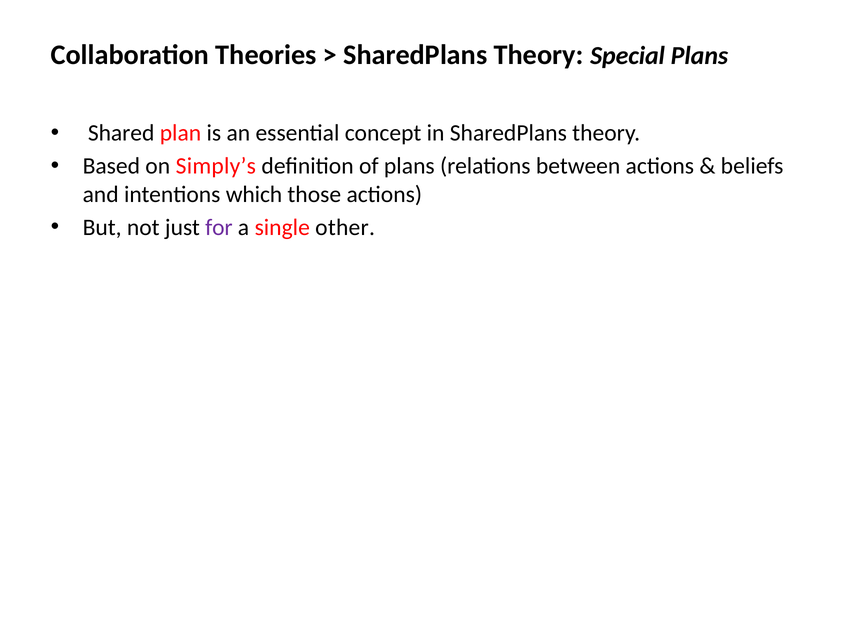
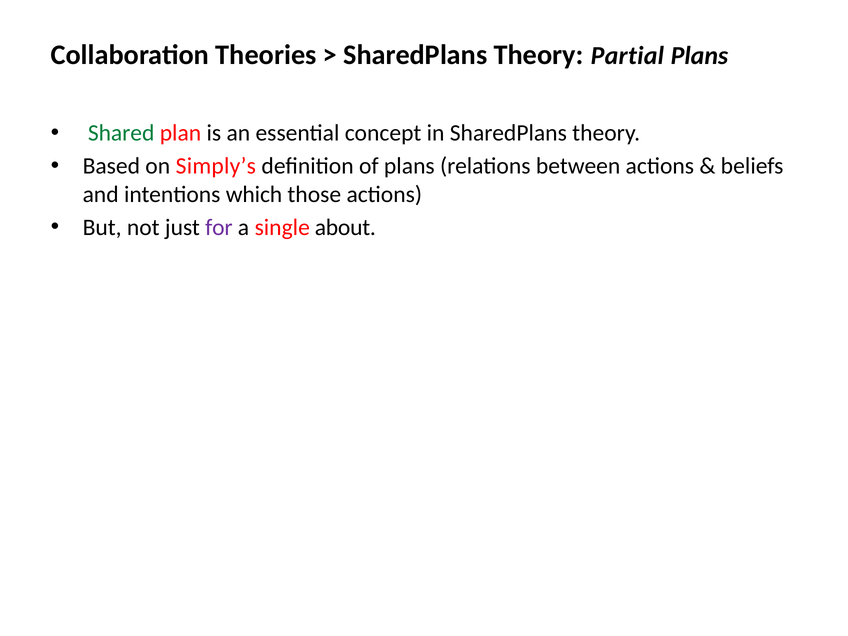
Special: Special -> Partial (627, 56)
Shared colour: black -> green (121, 133)
other: other -> about (345, 227)
